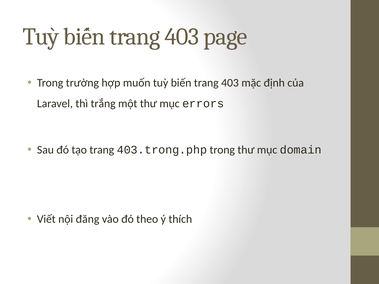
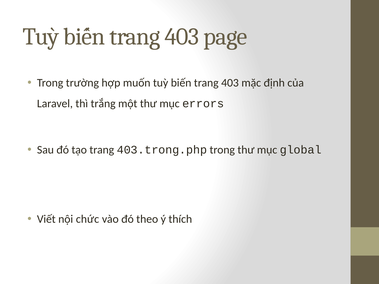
domain: domain -> global (301, 150)
đăng: đăng -> chức (88, 219)
